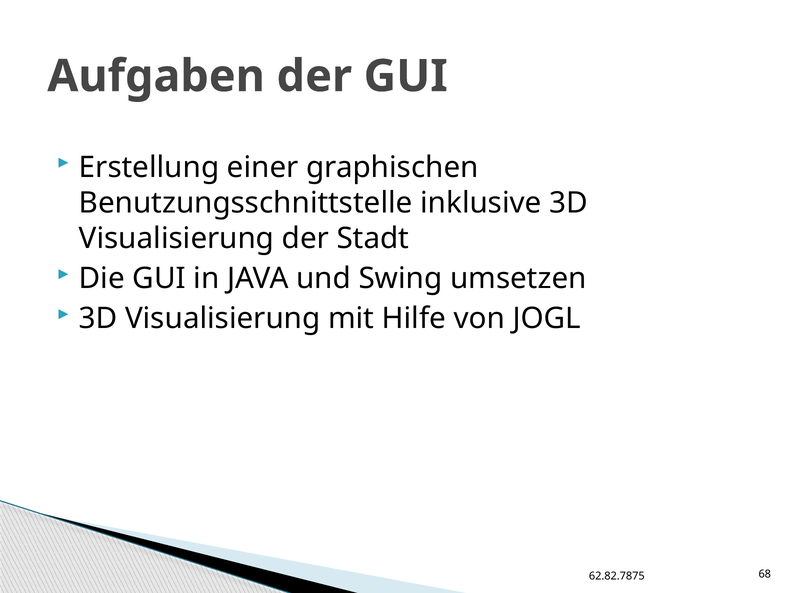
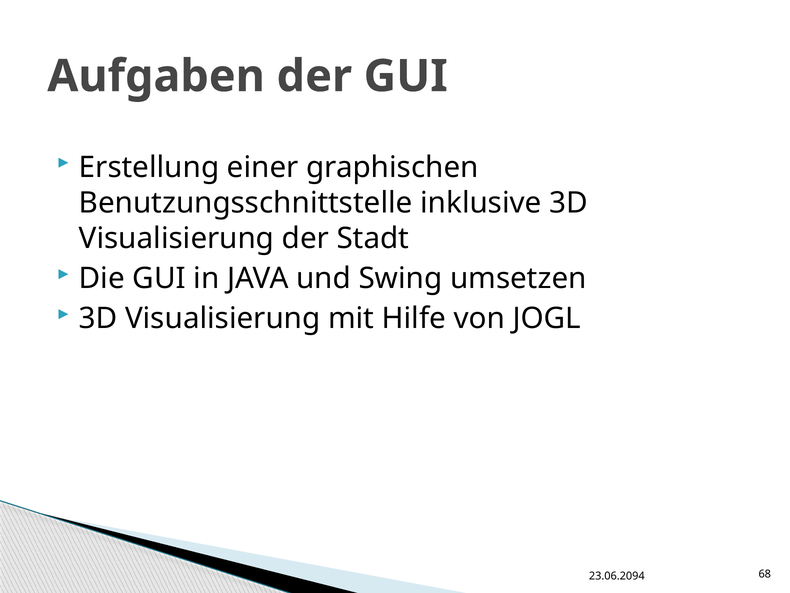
62.82.7875: 62.82.7875 -> 23.06.2094 (617, 575)
